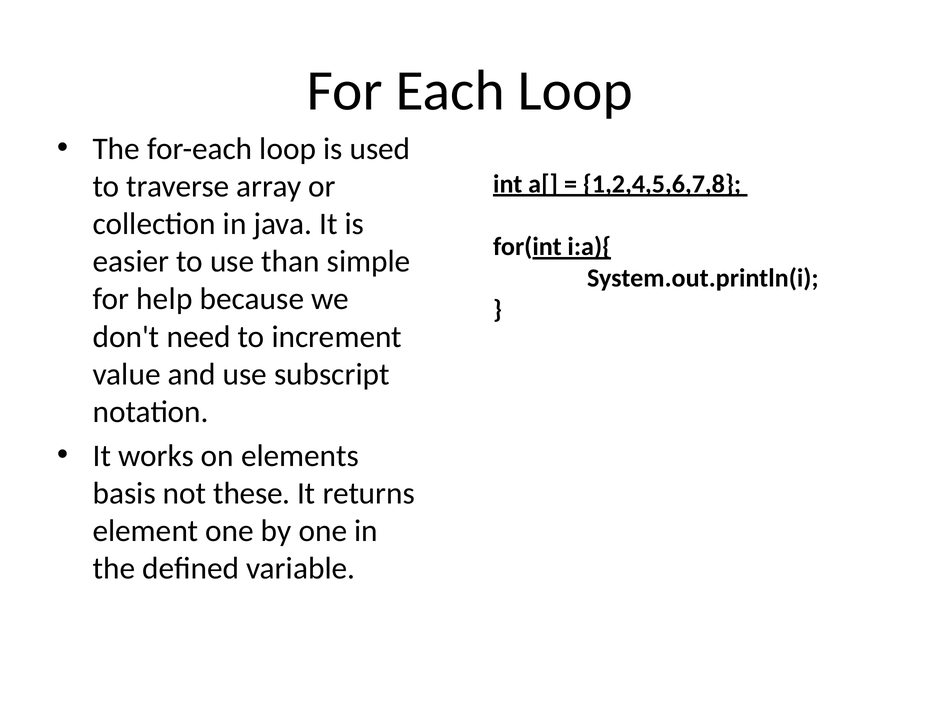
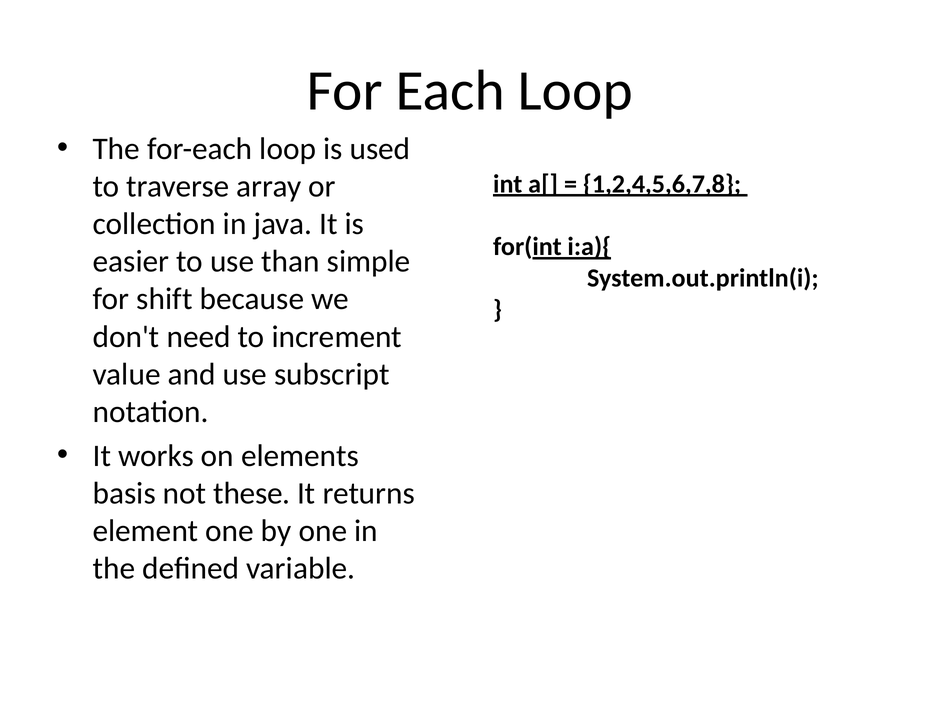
help: help -> shift (164, 299)
